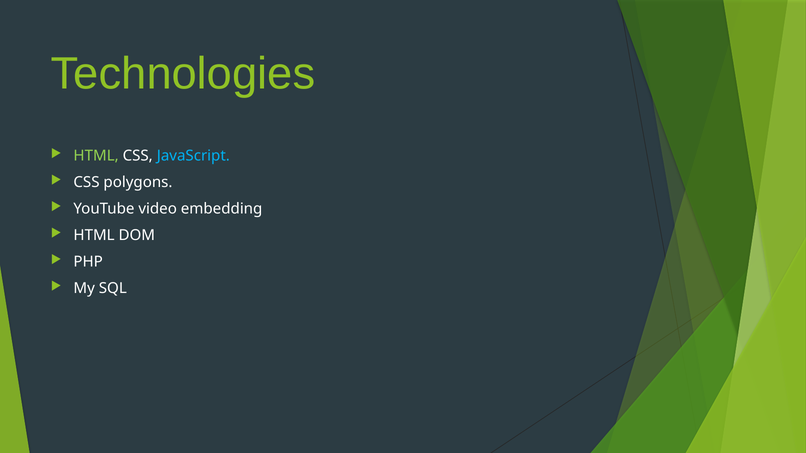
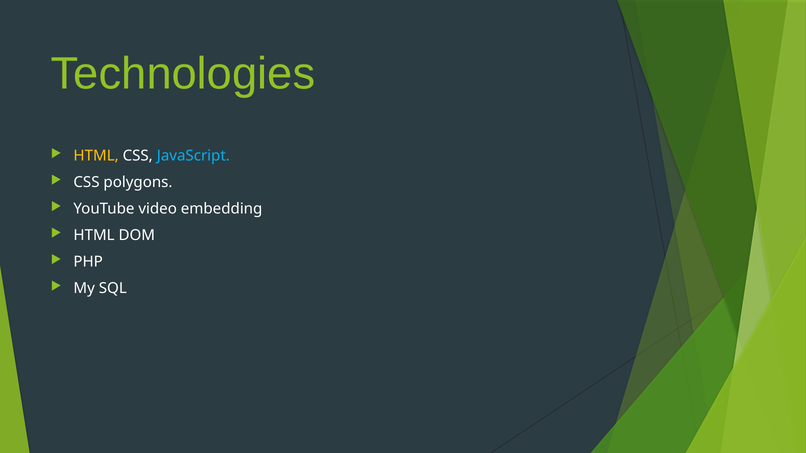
HTML colour: light green -> yellow (96, 156)
